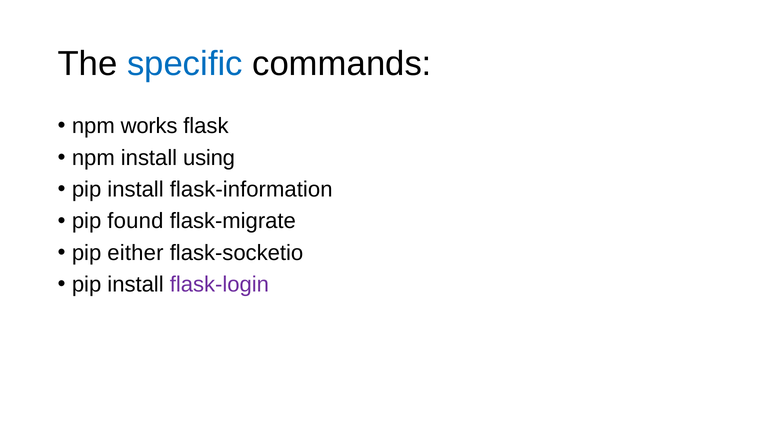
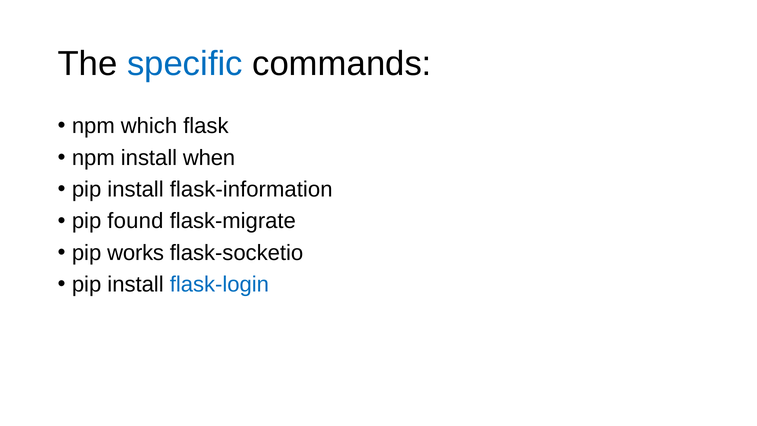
works: works -> which (149, 126)
using: using -> when (209, 158)
either: either -> works (136, 253)
flask-login colour: purple -> blue (219, 284)
